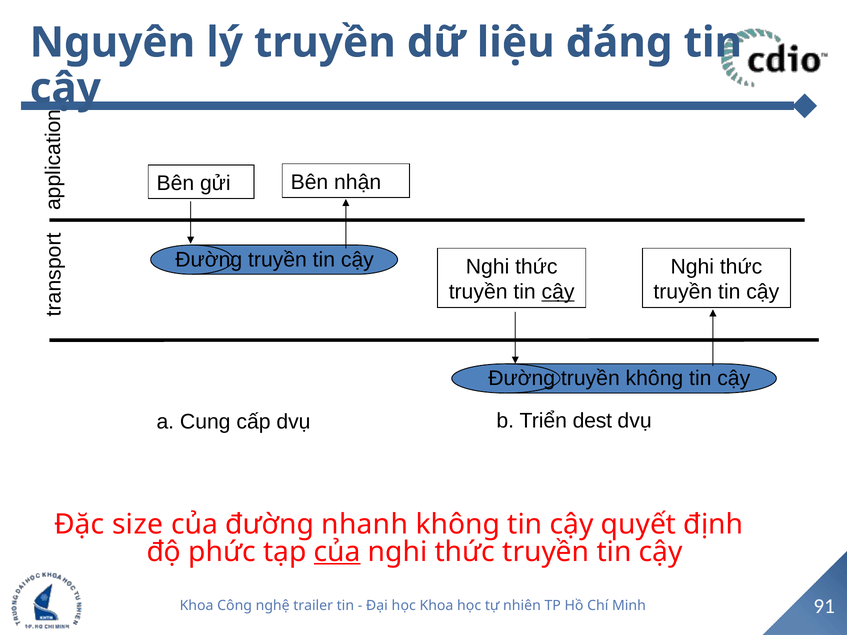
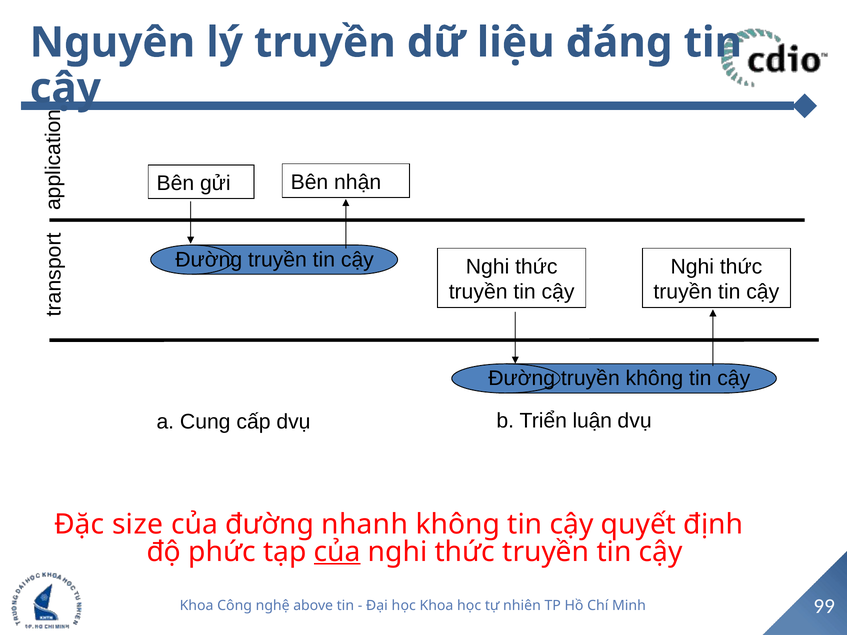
cậy underline: present -> none (558, 292)
dest: dest -> luận (592, 421)
trailer: trailer -> above (313, 606)
91: 91 -> 99 (824, 606)
